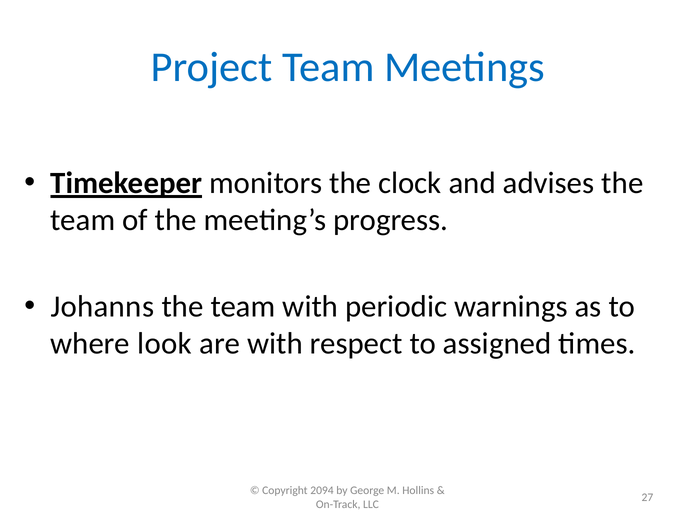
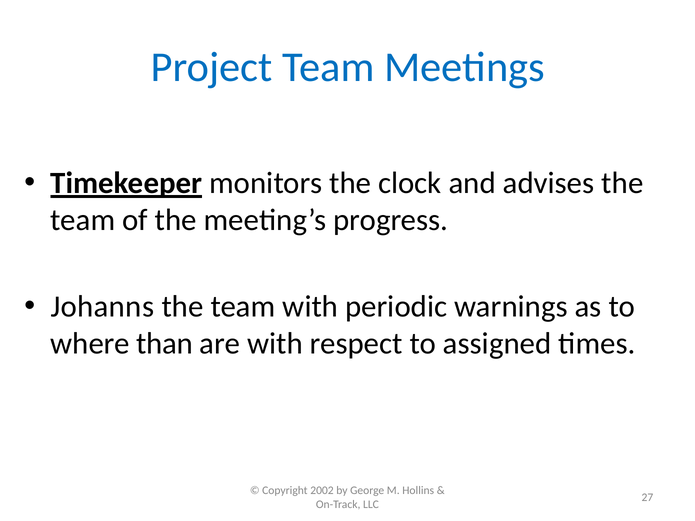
look: look -> than (165, 344)
2094: 2094 -> 2002 (322, 491)
